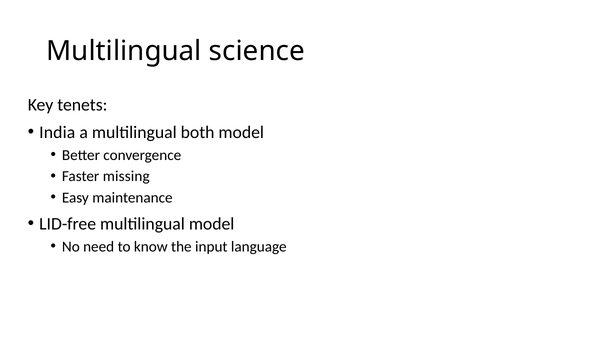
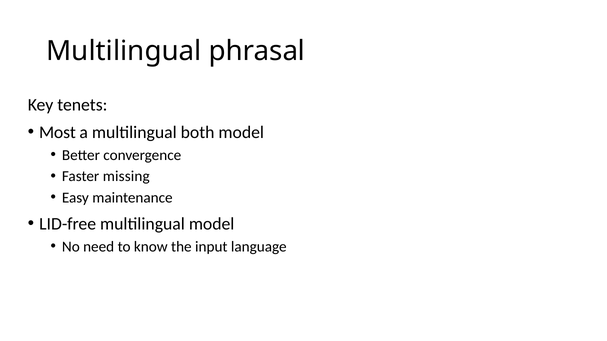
science: science -> phrasal (257, 51)
India: India -> Most (57, 133)
